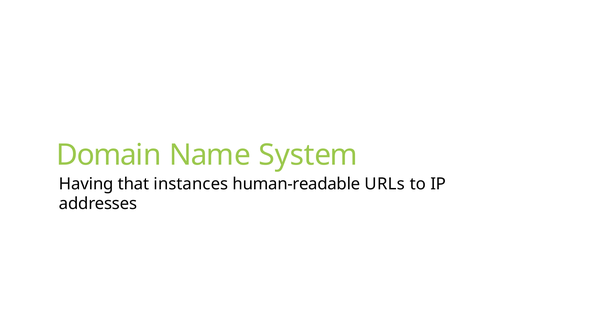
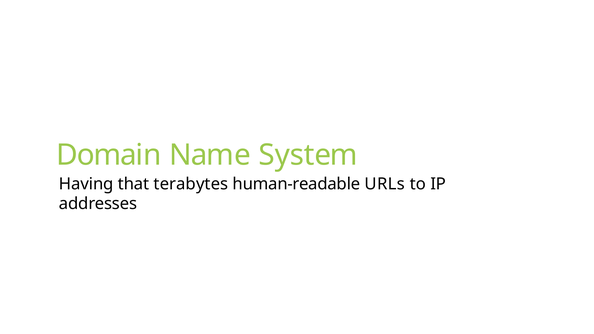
instances: instances -> terabytes (191, 184)
